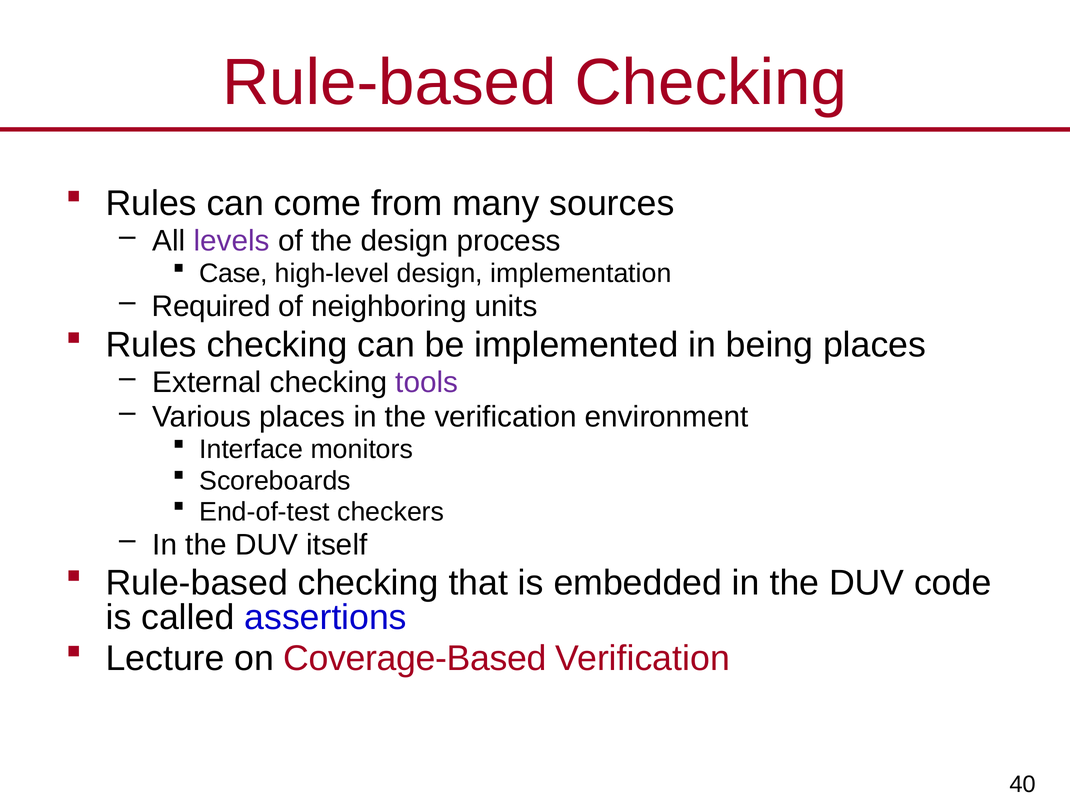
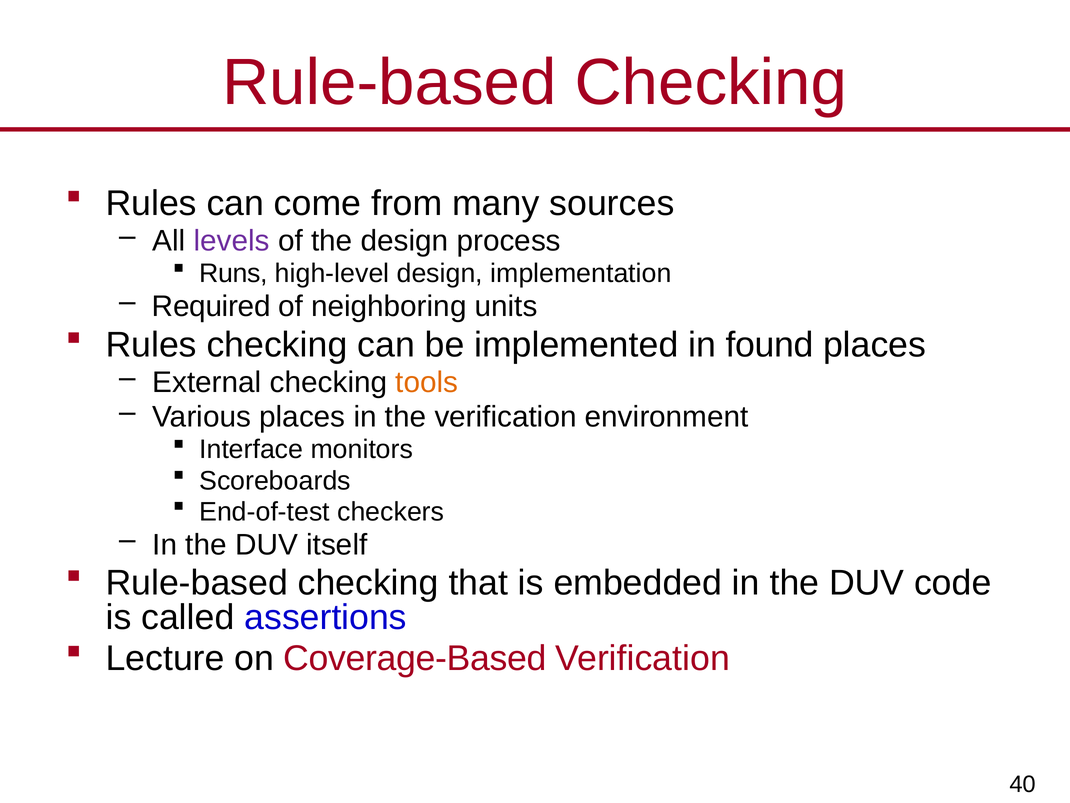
Case: Case -> Runs (233, 273)
being: being -> found (770, 345)
tools colour: purple -> orange (427, 382)
